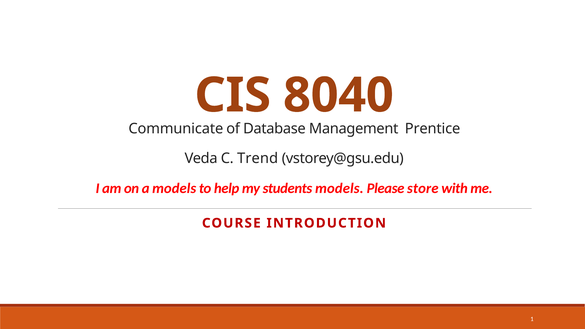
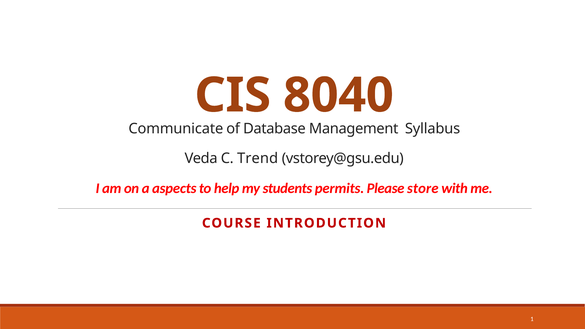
Prentice: Prentice -> Syllabus (433, 129)
a models: models -> aspects (174, 188)
students models: models -> permits (340, 188)
